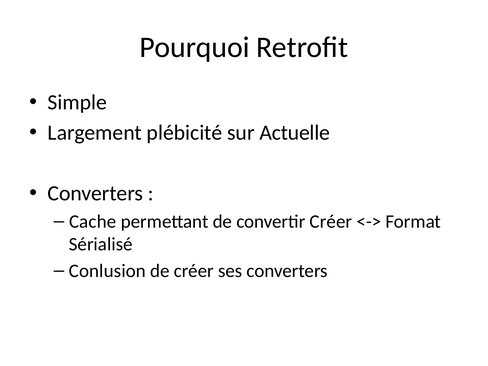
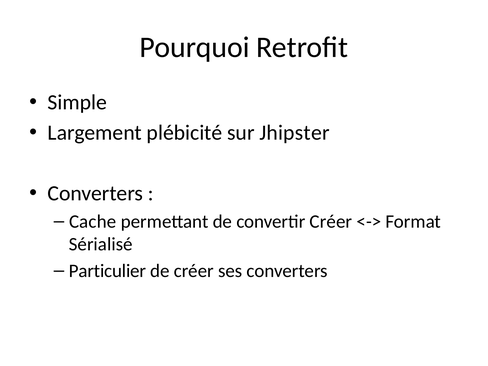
Actuelle: Actuelle -> Jhipster (295, 133)
Conlusion: Conlusion -> Particulier (108, 271)
